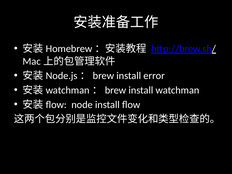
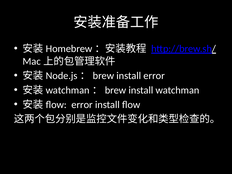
node: node -> error (82, 105)
